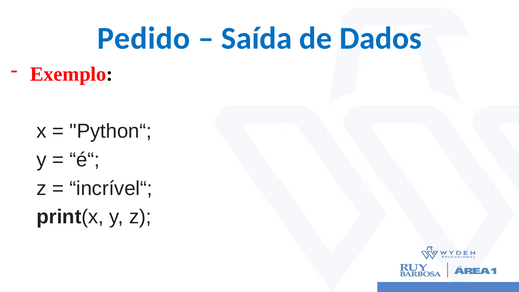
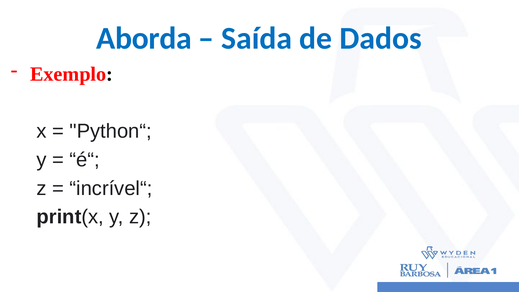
Pedido: Pedido -> Aborda (144, 38)
